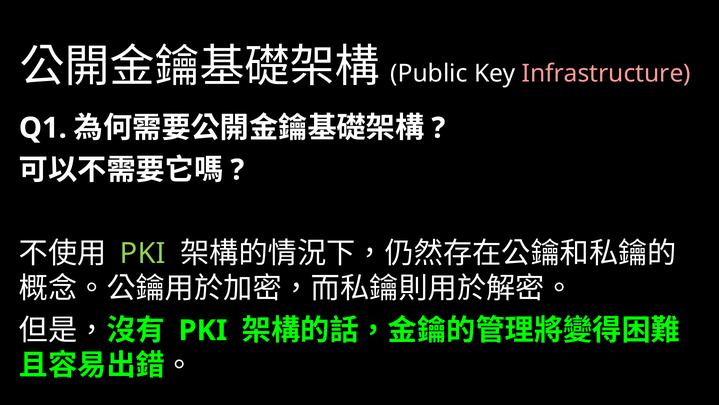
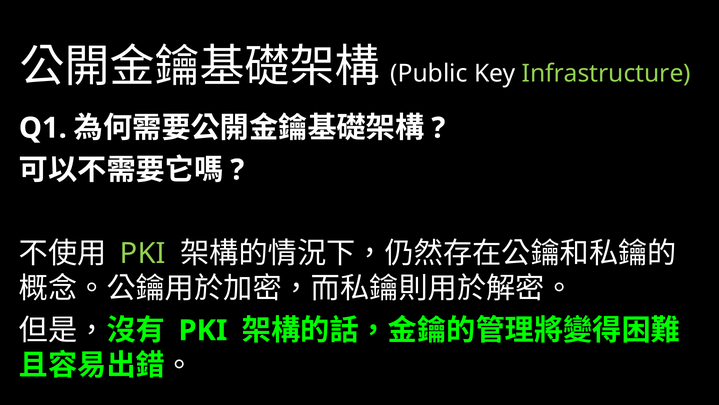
Infrastructure colour: pink -> light green (606, 73)
